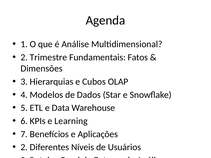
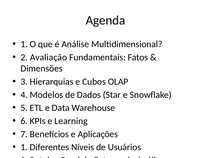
Trimestre: Trimestre -> Avaliação (48, 57)
2: 2 -> 1 (24, 147)
